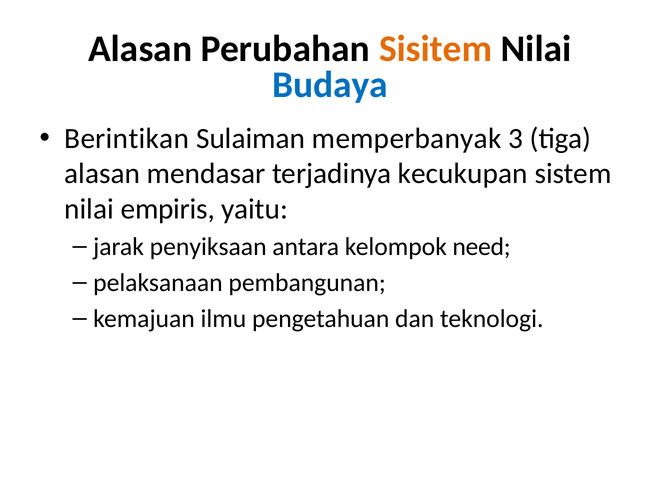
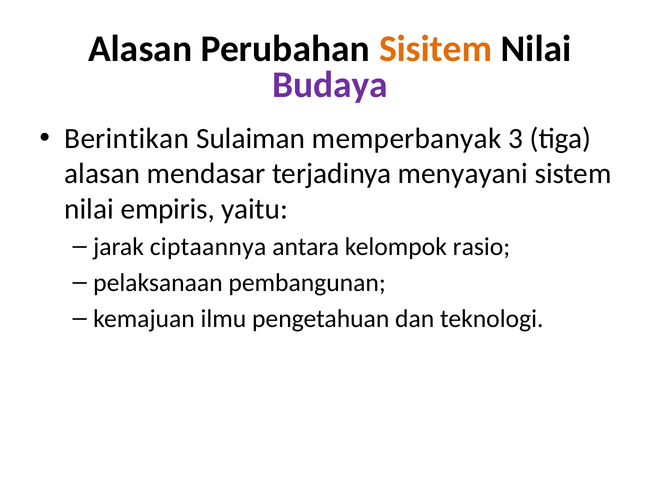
Budaya colour: blue -> purple (330, 85)
kecukupan: kecukupan -> menyayani (463, 174)
penyiksaan: penyiksaan -> ciptaannya (208, 247)
need: need -> rasio (481, 247)
